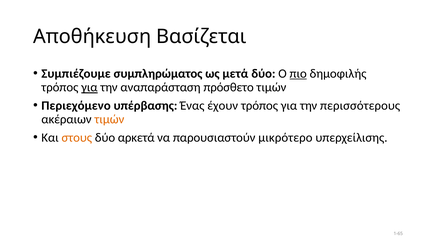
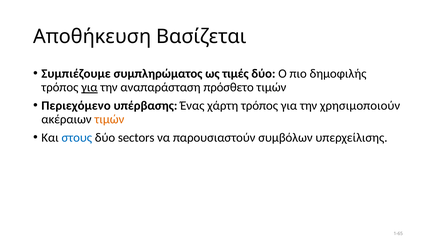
μετά: μετά -> τιμές (236, 74)
πιο underline: present -> none (298, 74)
έχουν: έχουν -> χάρτη (223, 106)
περισσότερους: περισσότερους -> χρησιμοποιούν (360, 106)
στους colour: orange -> blue (77, 138)
αρκετά: αρκετά -> sectors (136, 138)
μικρότερο: μικρότερο -> συμβόλων (285, 138)
